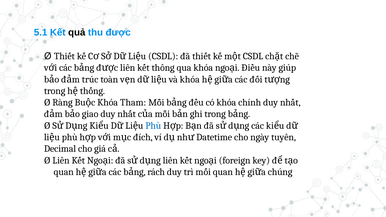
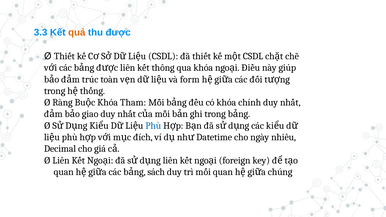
5.1: 5.1 -> 3.3 (41, 32)
quả colour: black -> orange (77, 32)
và khóa: khóa -> form (190, 79)
tuyến: tuyến -> nhiếu (284, 137)
rách: rách -> sách (156, 172)
